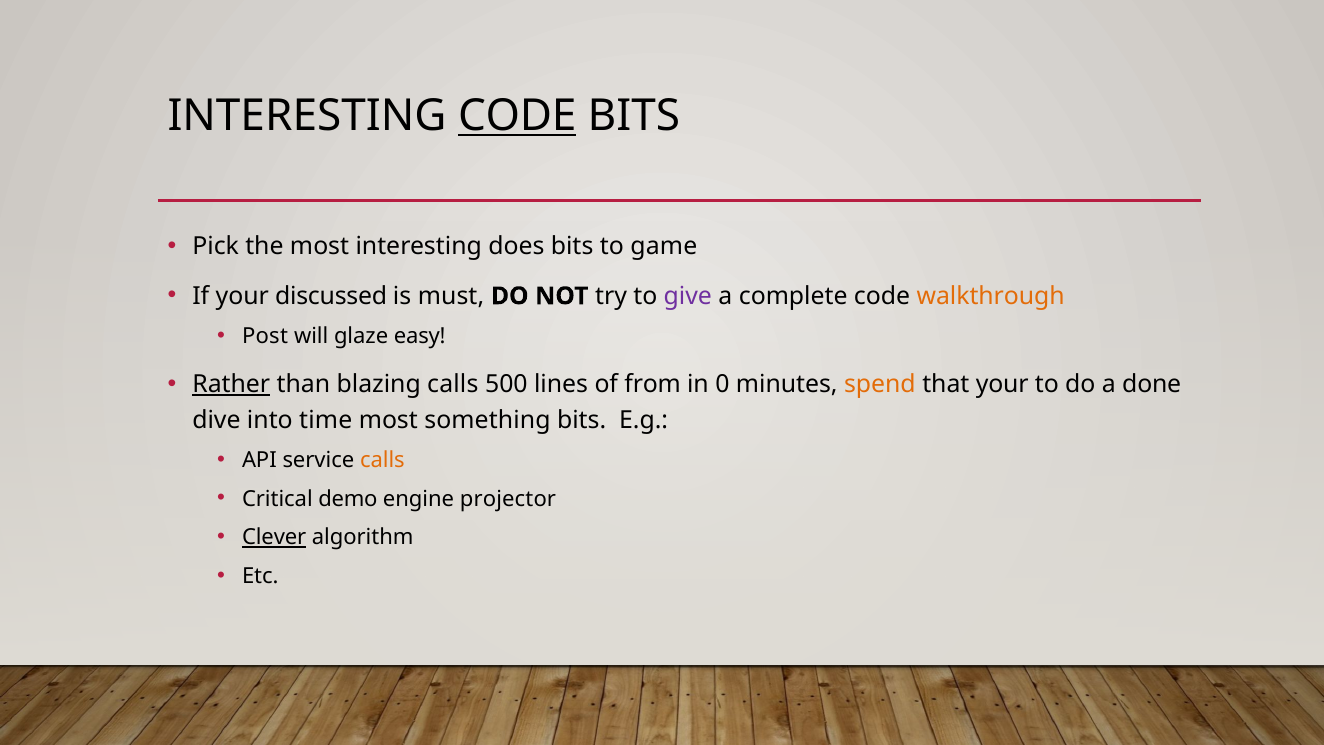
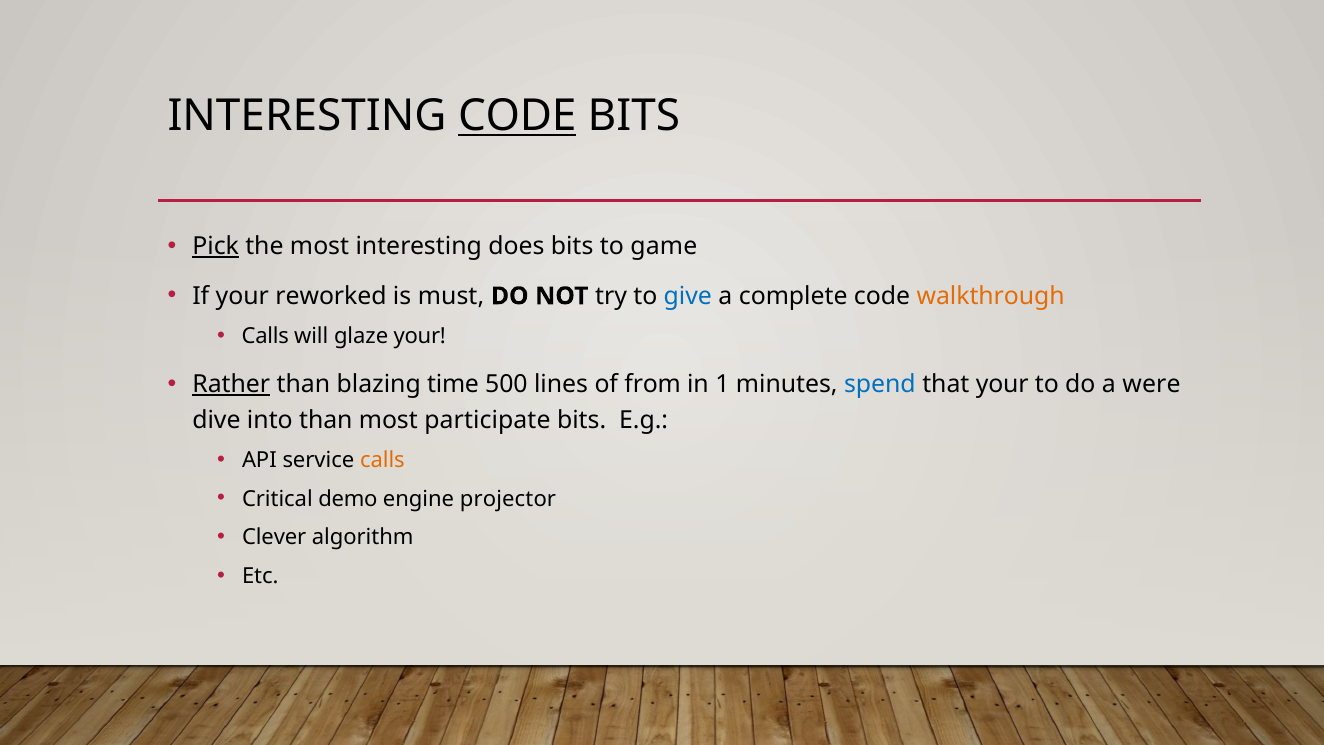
Pick underline: none -> present (216, 246)
discussed: discussed -> reworked (331, 296)
give colour: purple -> blue (688, 296)
Post: Post -> Calls (265, 336)
glaze easy: easy -> your (420, 336)
blazing calls: calls -> time (453, 384)
0: 0 -> 1 (722, 384)
spend colour: orange -> blue (880, 384)
done: done -> were (1151, 384)
into time: time -> than (326, 420)
something: something -> participate (487, 420)
Clever underline: present -> none (274, 537)
